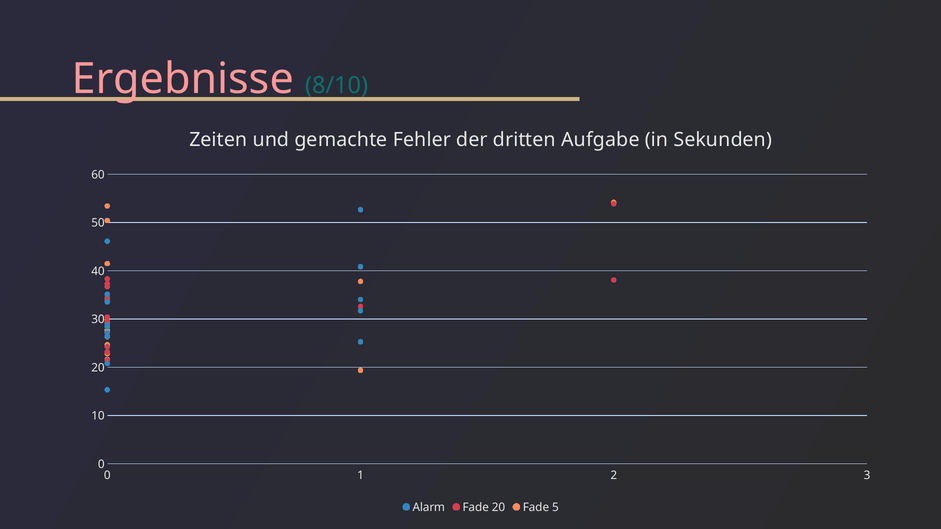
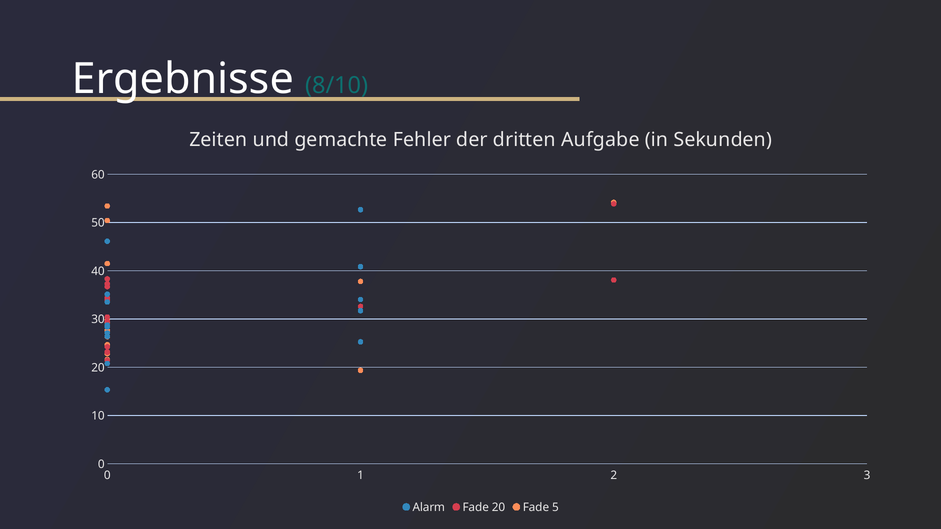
Ergebnisse colour: pink -> white (183, 79)
